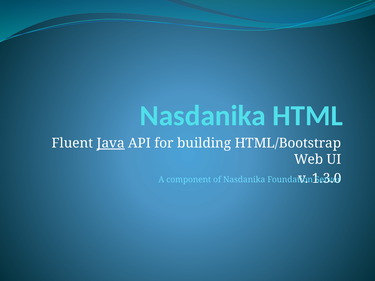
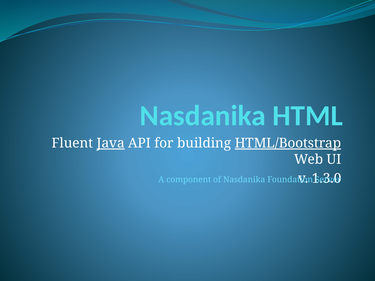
HTML/Bootstrap underline: none -> present (288, 143)
